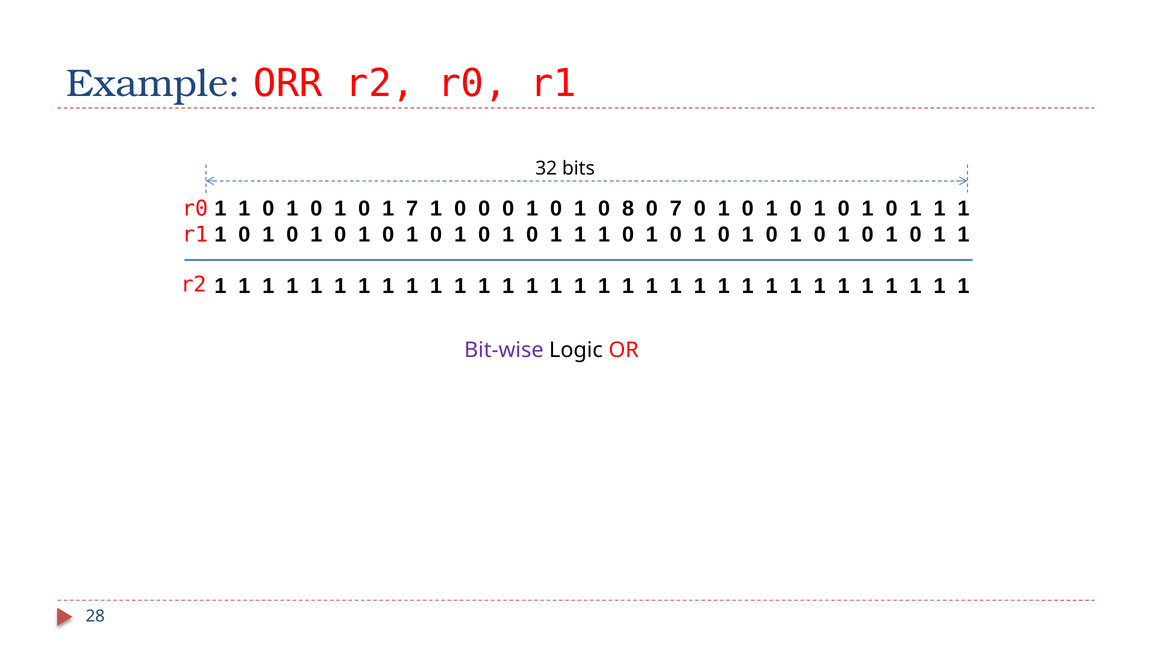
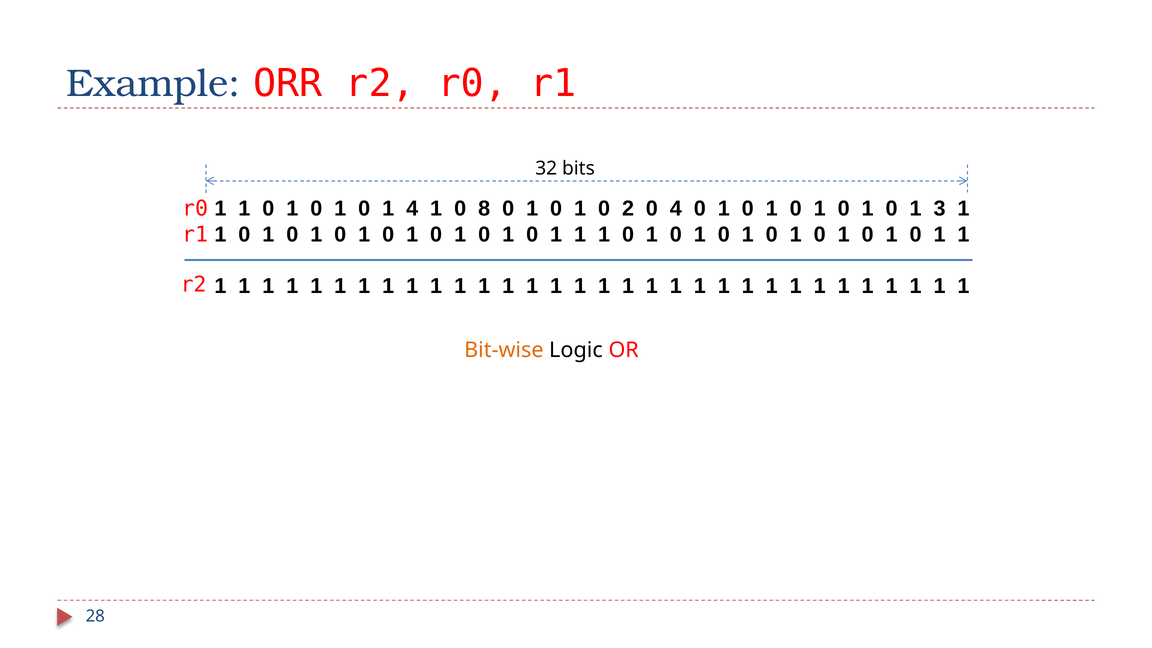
1 7: 7 -> 4 (412, 208)
1 0 0: 0 -> 8 (484, 208)
8: 8 -> 2 (628, 208)
0 7: 7 -> 4 (676, 208)
1: 1 -> 3 (940, 208)
Bit-wise colour: purple -> orange (504, 350)
